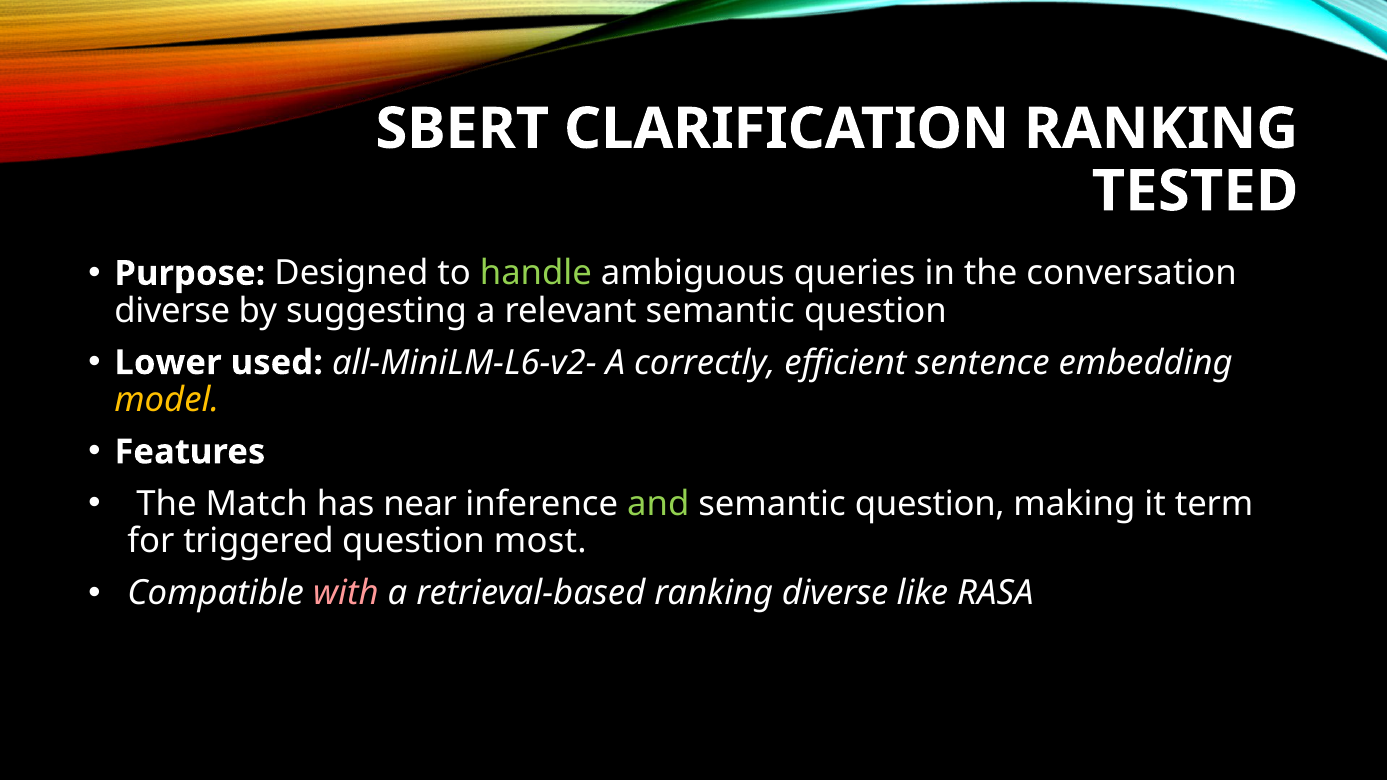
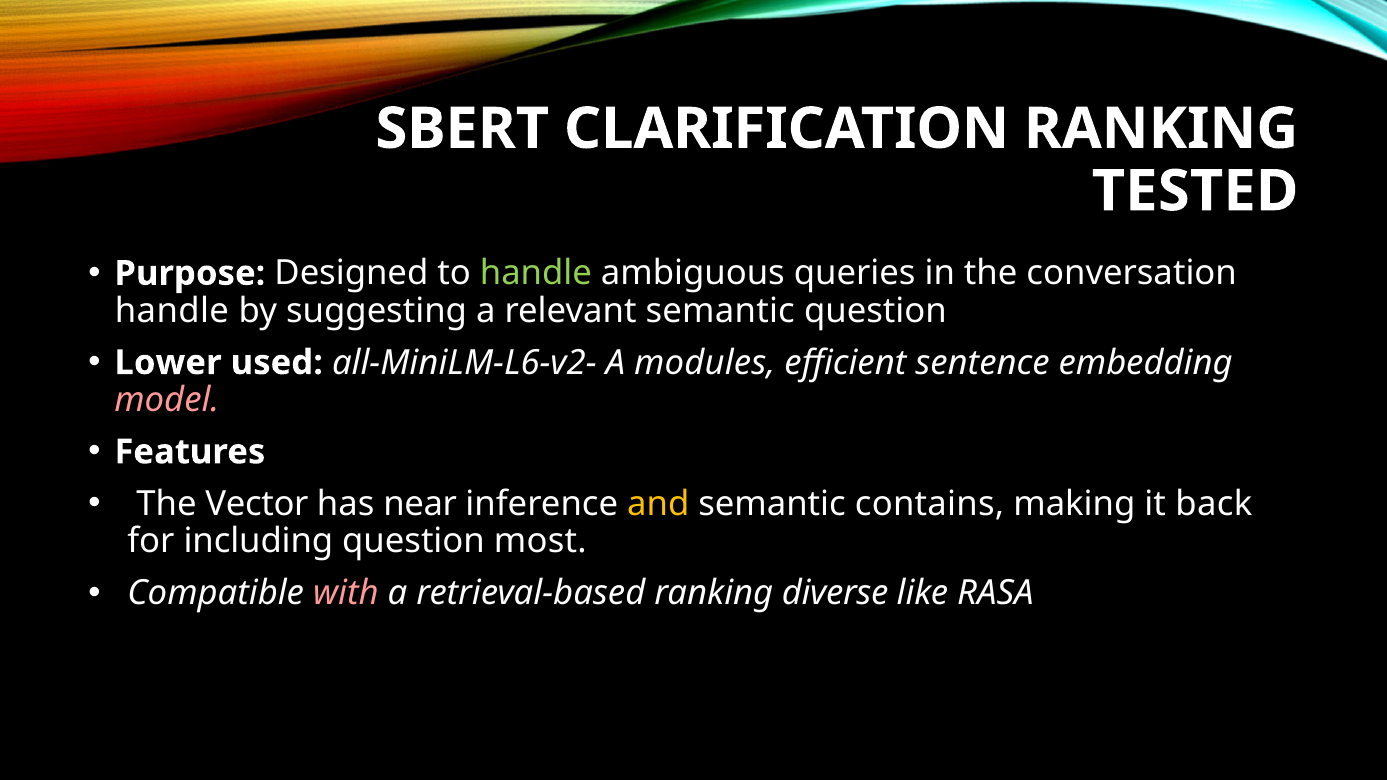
diverse: diverse -> handle (172, 311)
correctly: correctly -> modules (705, 363)
model colour: yellow -> pink (167, 400)
Match: Match -> Vector (257, 504)
and colour: light green -> yellow (658, 504)
question: question -> contains (930, 504)
term: term -> back (1214, 504)
triggered: triggered -> including (258, 541)
